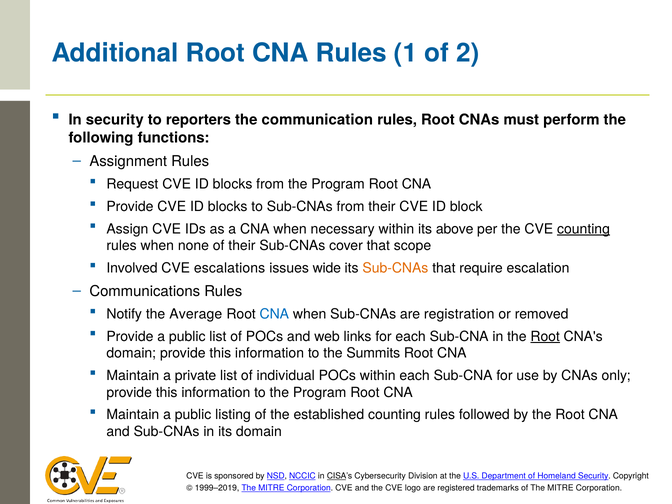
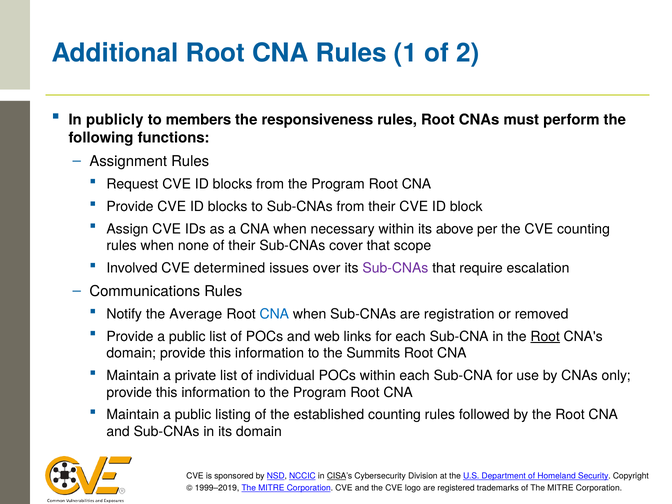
In security: security -> publicly (115, 120)
reporters: reporters -> members (199, 120)
communication: communication -> responsiveness (317, 120)
counting underline: present -> none (583, 229)
escalations: escalations -> determined (230, 268)
wide: wide -> over (327, 268)
Sub-CNAs colour: orange -> purple (395, 268)
